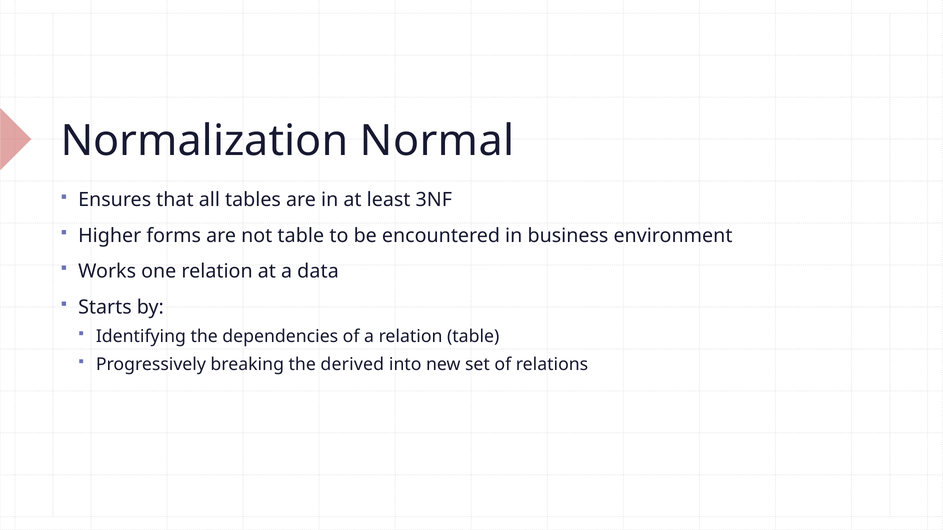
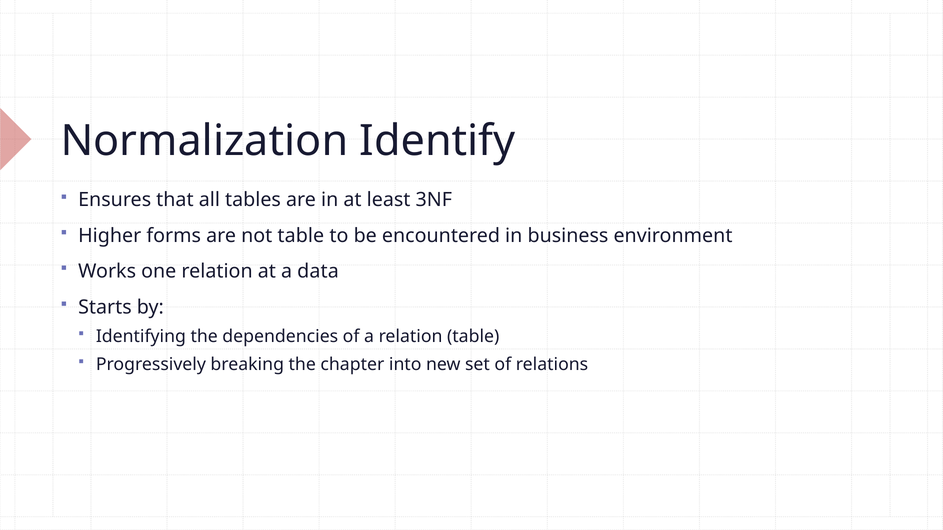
Normal: Normal -> Identify (437, 141)
derived: derived -> chapter (352, 365)
